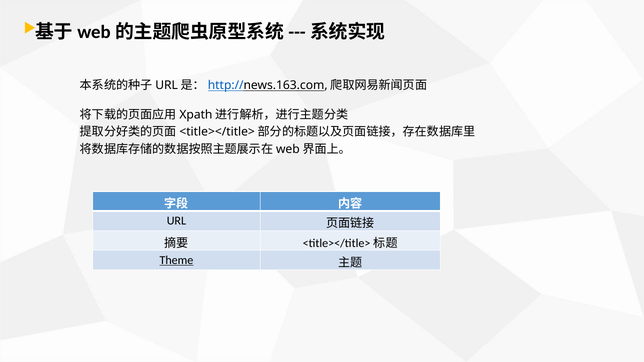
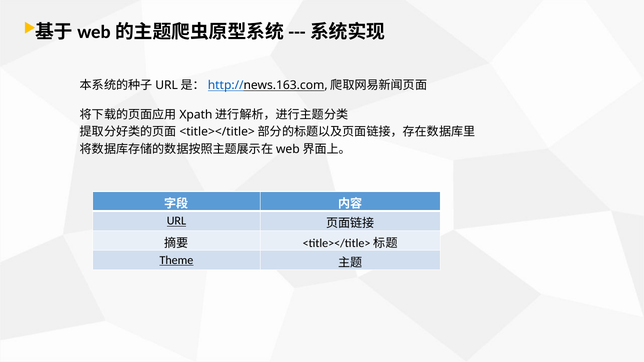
URL underline: none -> present (176, 221)
